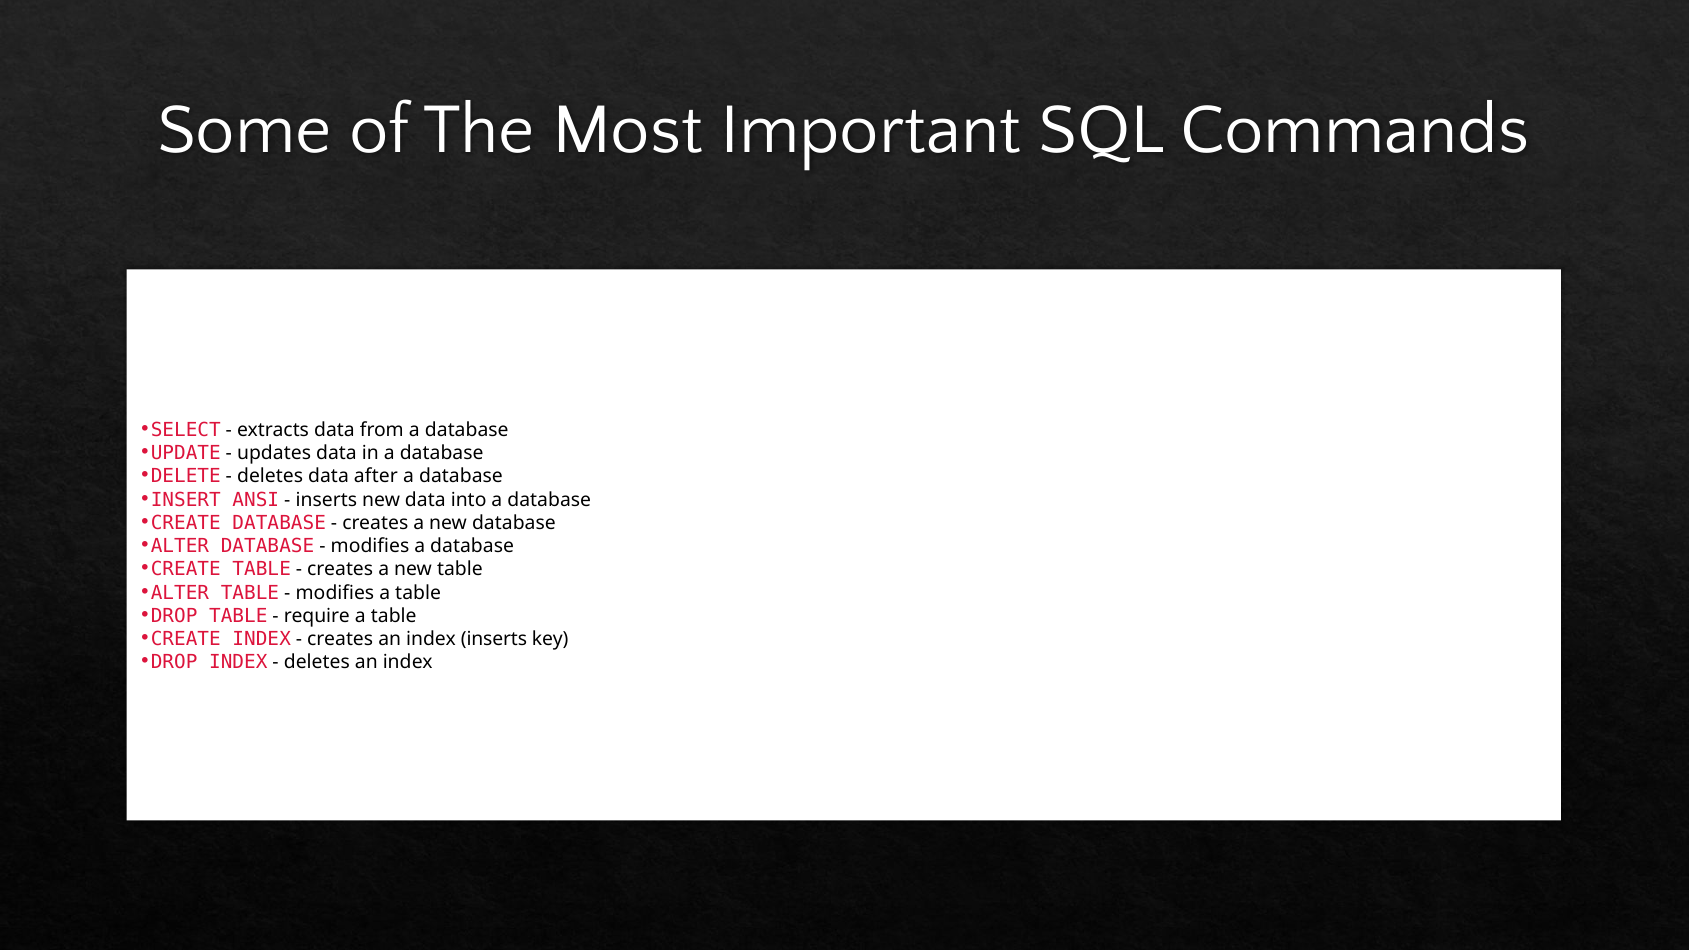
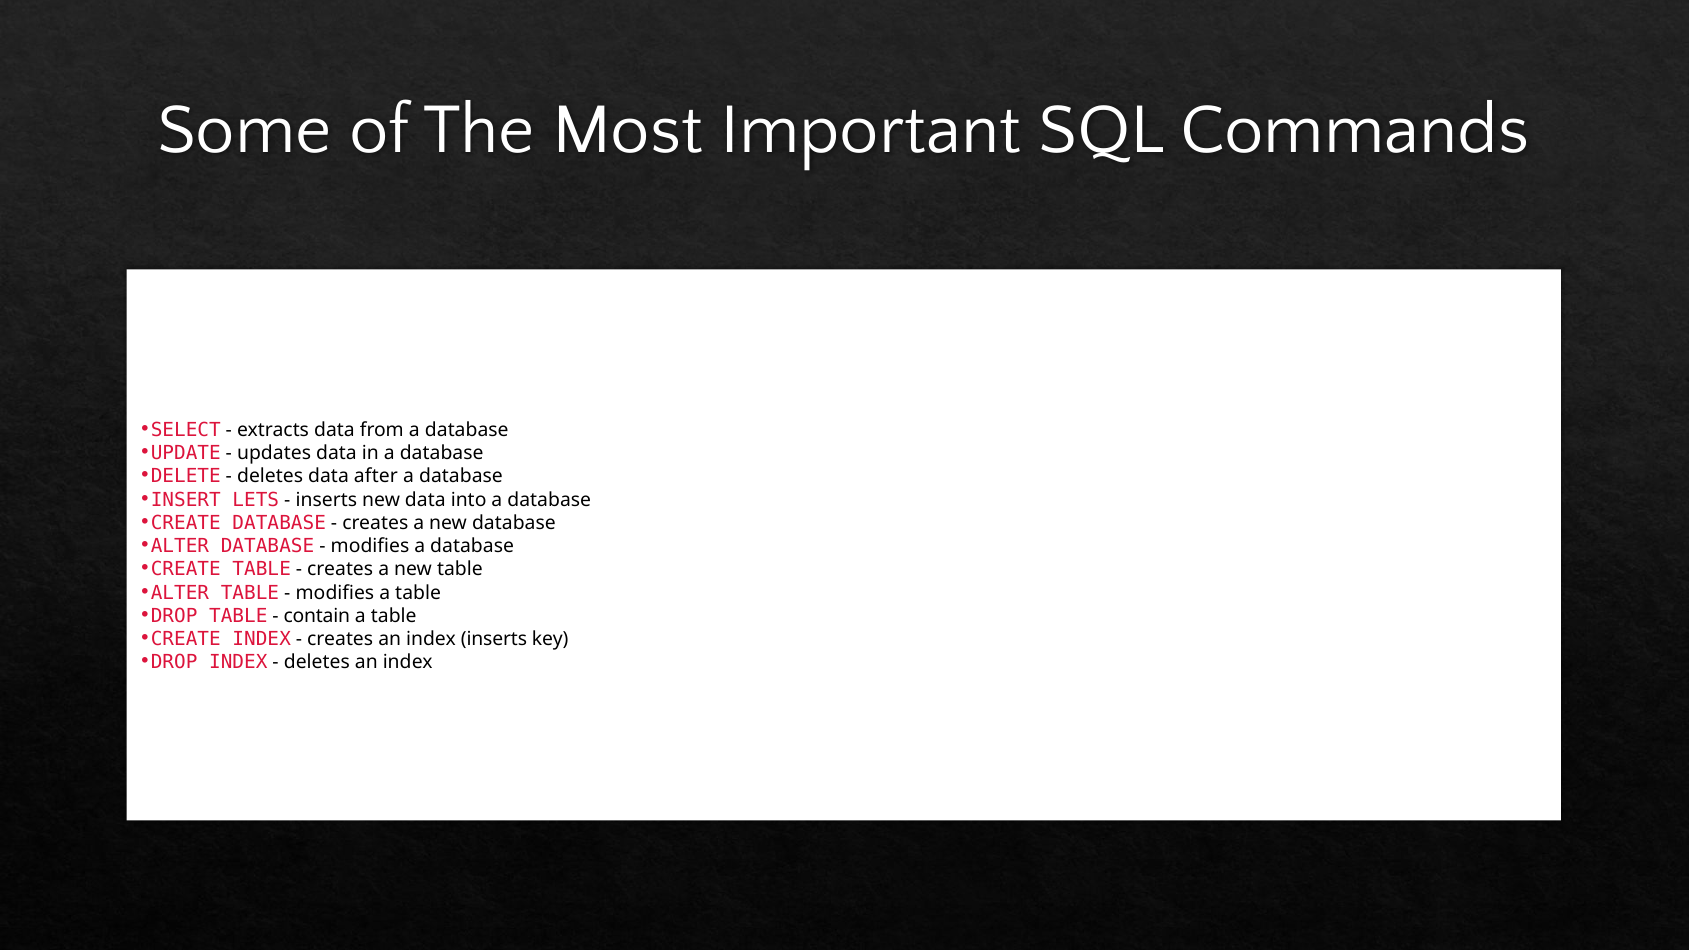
ANSI: ANSI -> LETS (256, 500)
require: require -> contain (317, 616)
